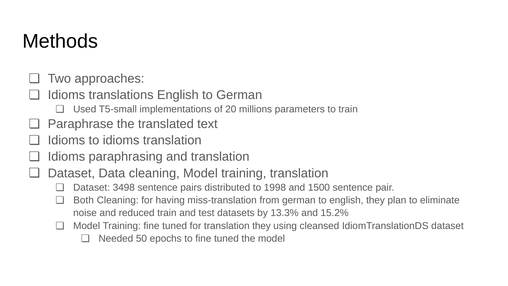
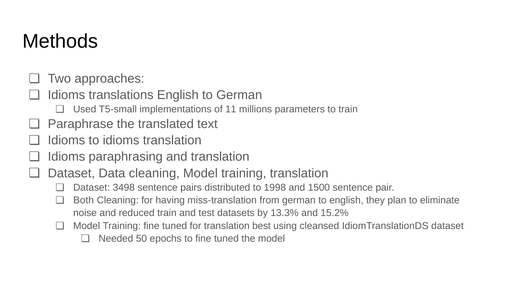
20: 20 -> 11 (231, 109)
translation they: they -> best (262, 226)
